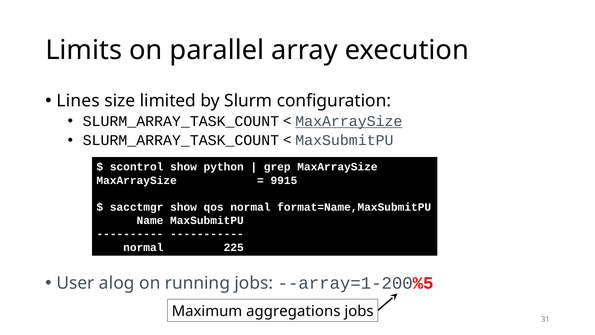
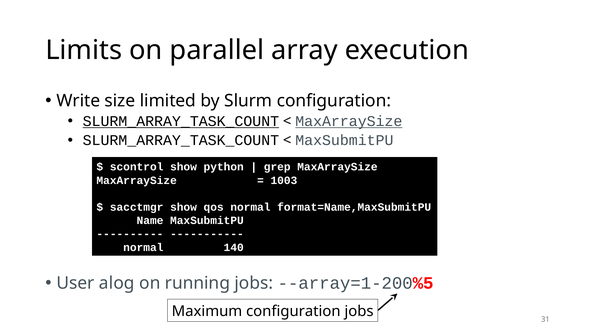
Lines: Lines -> Write (78, 101)
SLURM_ARRAY_TASK_COUNT underline: none -> present (181, 121)
9915: 9915 -> 1003 (284, 180)
225: 225 -> 140 (234, 247)
Maximum aggregations: aggregations -> configuration (293, 311)
